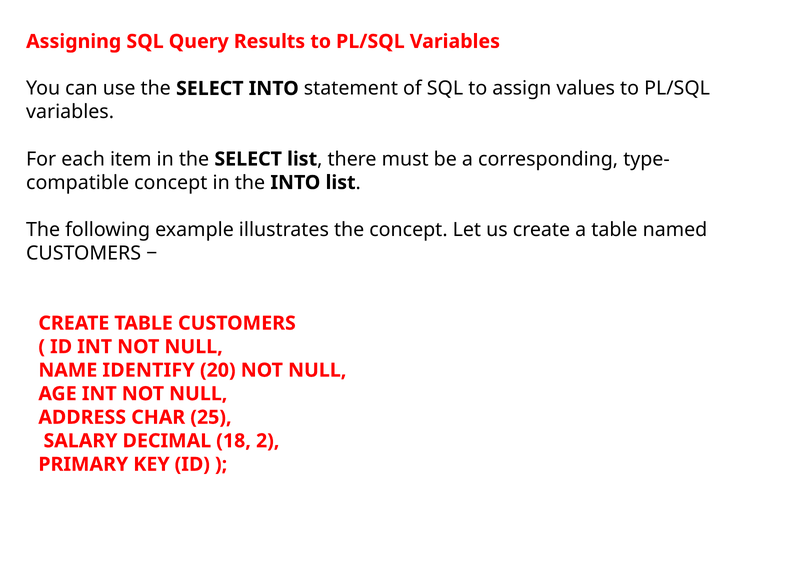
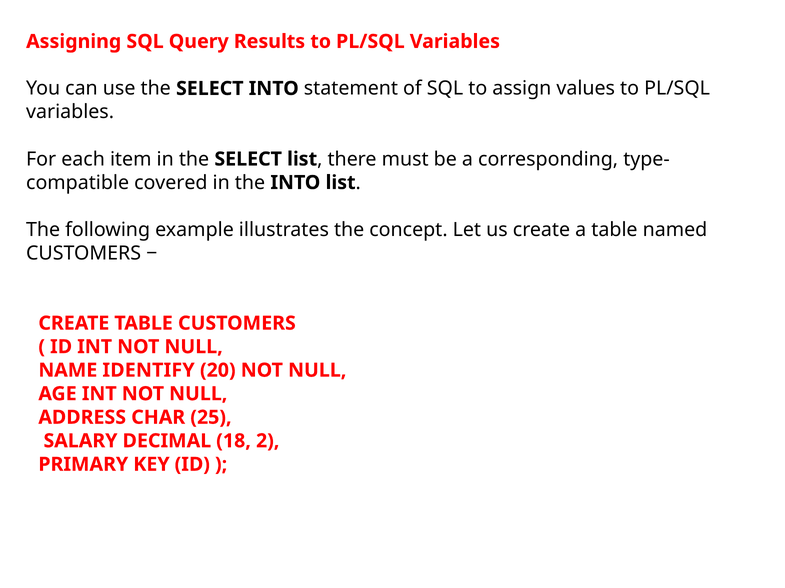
concept: concept -> covered (171, 183)
